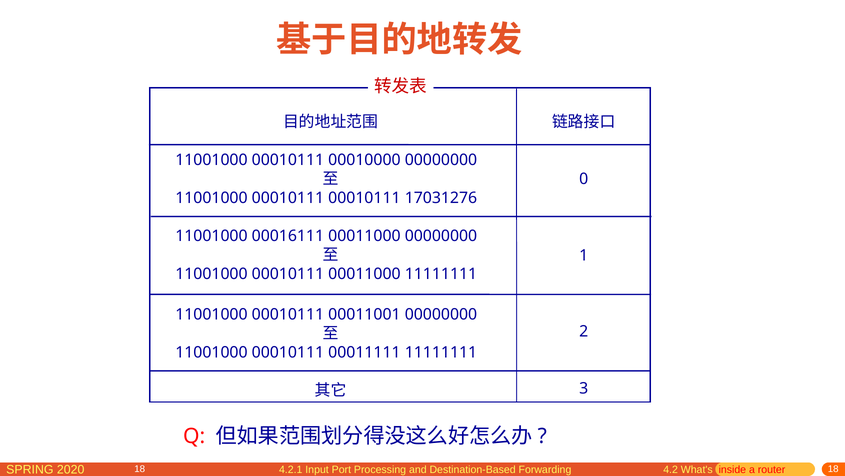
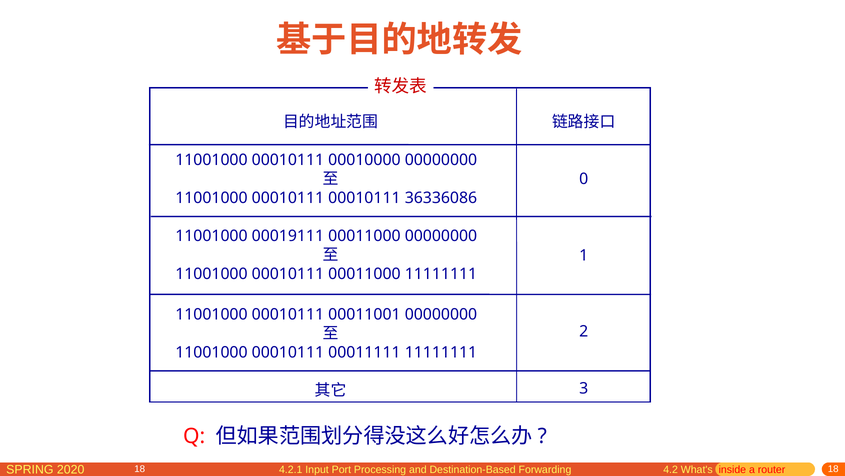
17031276: 17031276 -> 36336086 (441, 198)
00016111: 00016111 -> 00019111 (288, 236)
